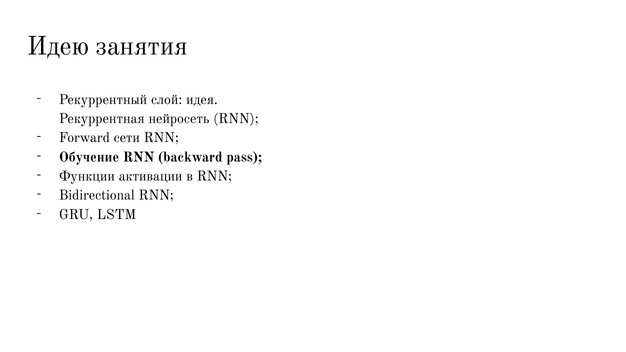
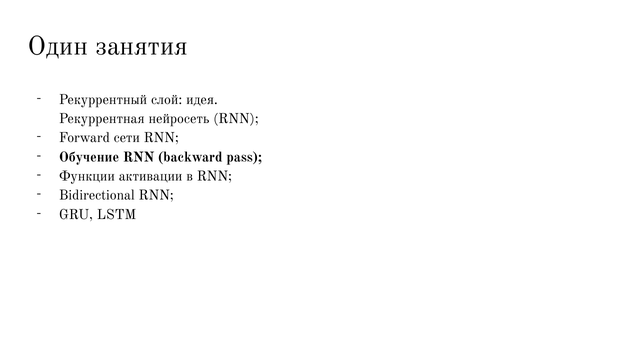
Идею: Идею -> Один (58, 46)
